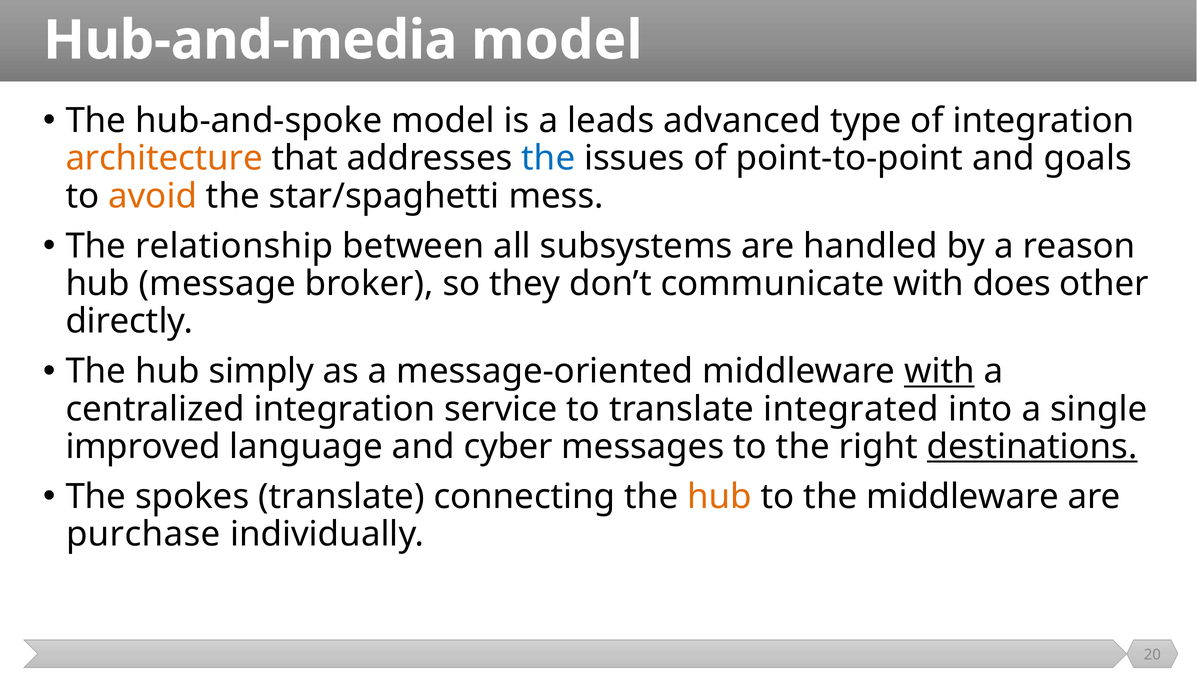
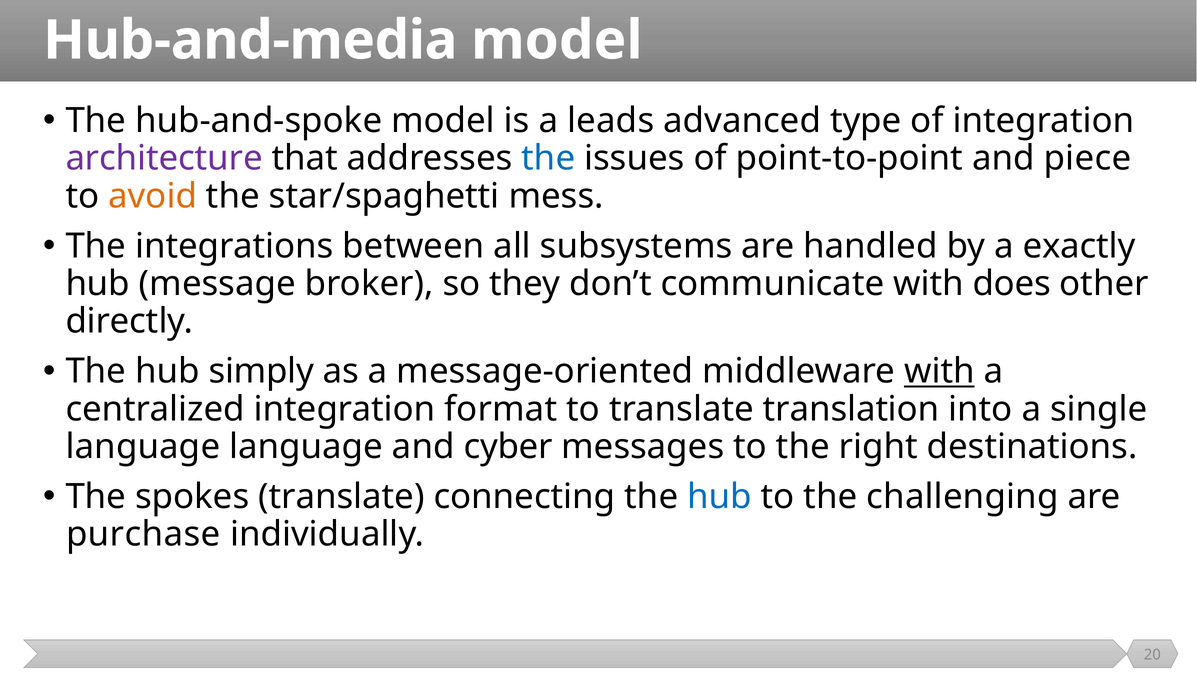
architecture colour: orange -> purple (164, 158)
goals: goals -> piece (1088, 158)
relationship: relationship -> integrations (234, 246)
reason: reason -> exactly (1079, 246)
service: service -> format (501, 409)
integrated: integrated -> translation (851, 409)
improved: improved -> language (143, 447)
destinations underline: present -> none (1032, 447)
hub colour: orange -> blue (720, 497)
the middleware: middleware -> challenging (962, 497)
